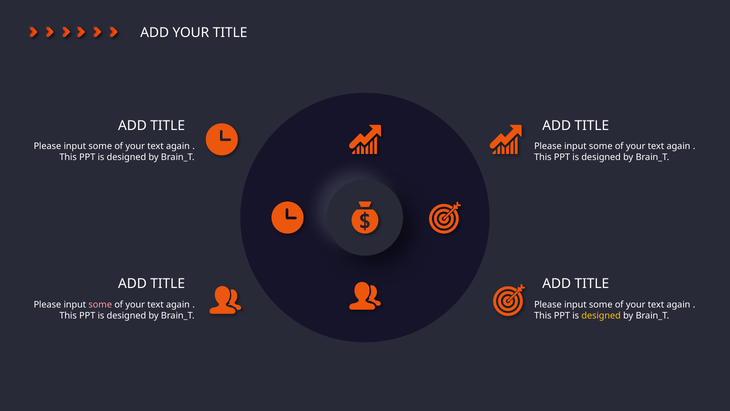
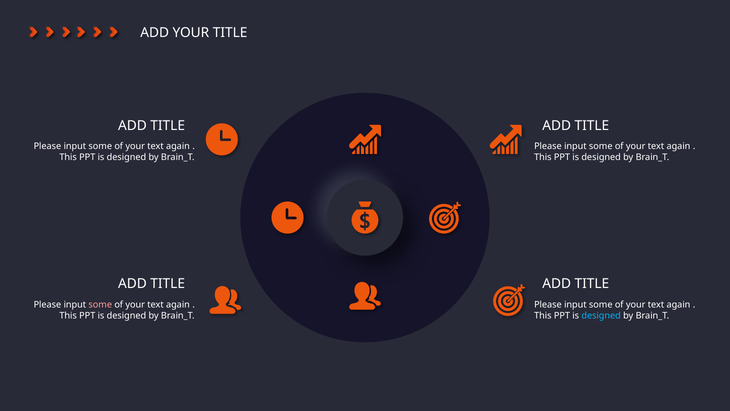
designed colour: yellow -> light blue (601, 315)
